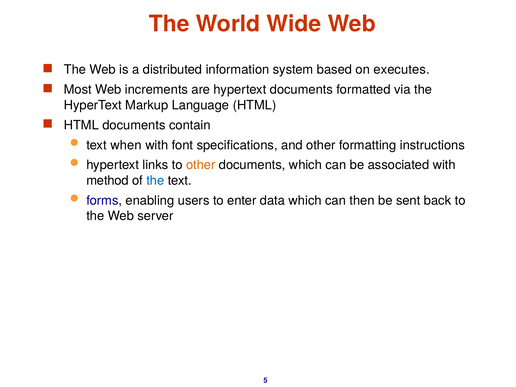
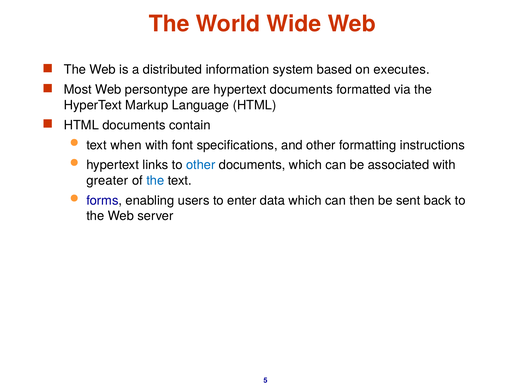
increments: increments -> persontype (157, 90)
other colour: orange -> blue (201, 165)
method: method -> greater (107, 181)
